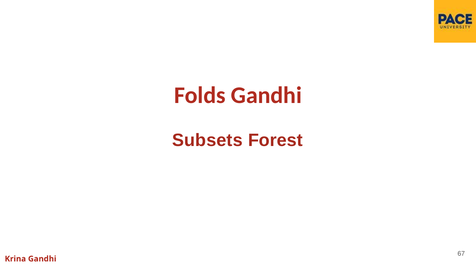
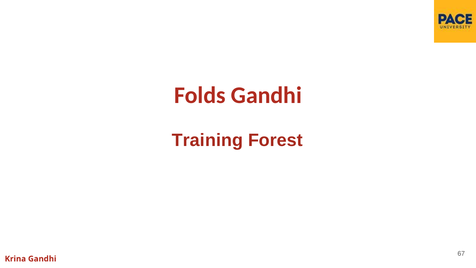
Subsets: Subsets -> Training (207, 140)
